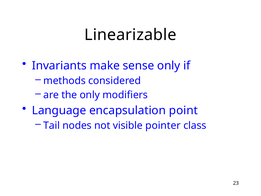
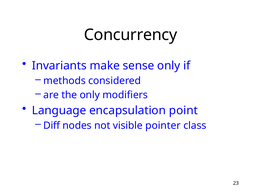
Linearizable: Linearizable -> Concurrency (131, 35)
Tail: Tail -> Diff (52, 125)
